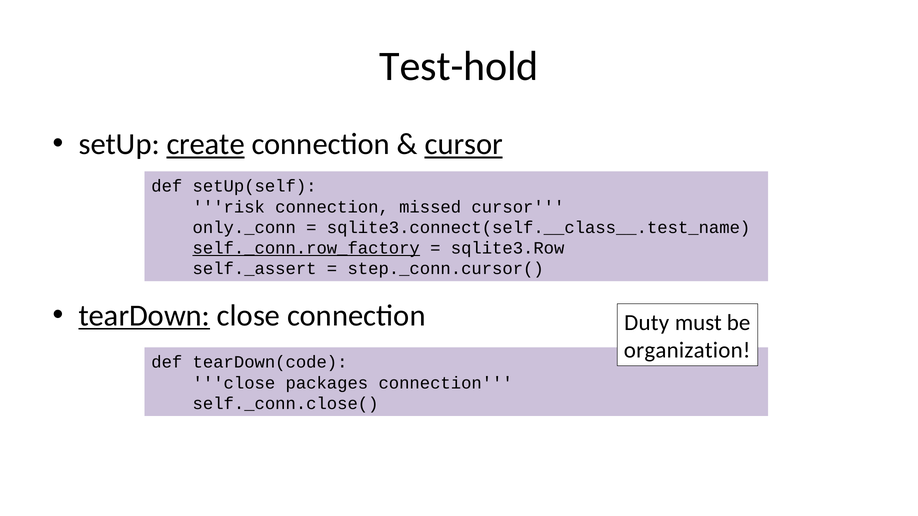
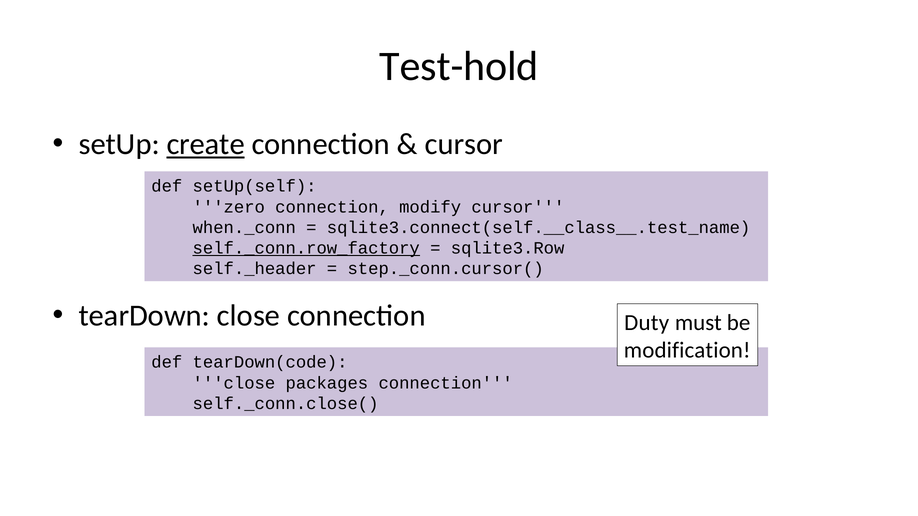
cursor underline: present -> none (464, 144)
risk: risk -> zero (229, 207)
missed: missed -> modify (430, 207)
only._conn: only._conn -> when._conn (244, 228)
self._assert: self._assert -> self._header (255, 269)
tearDown underline: present -> none (144, 316)
organization: organization -> modification (687, 350)
